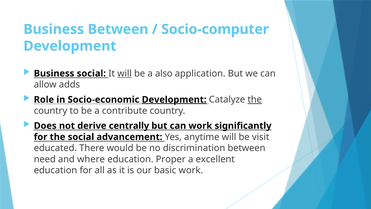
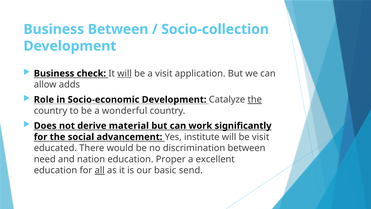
Socio-computer: Socio-computer -> Socio-collection (215, 29)
Business social: social -> check (91, 73)
a also: also -> visit (164, 73)
Development underline: present -> none (174, 99)
contribute: contribute -> wonderful (125, 111)
centrally: centrally -> material (129, 126)
anytime: anytime -> institute (202, 137)
where: where -> nation (91, 159)
all underline: none -> present (100, 170)
basic work: work -> send (191, 170)
